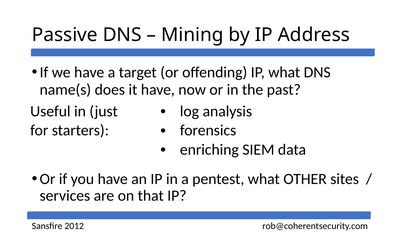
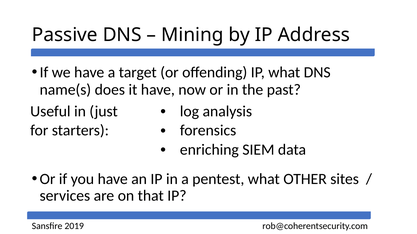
2012: 2012 -> 2019 (74, 226)
